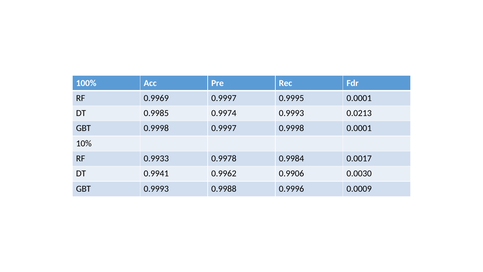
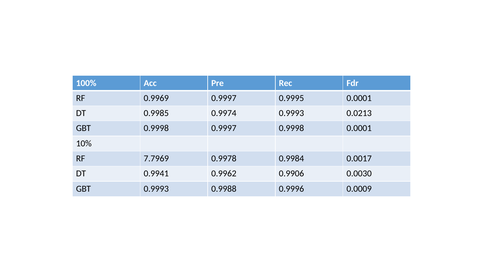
0.9933: 0.9933 -> 7.7969 (156, 158)
